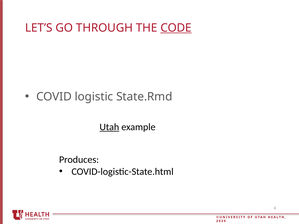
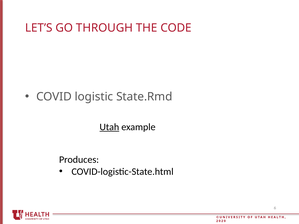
CODE underline: present -> none (176, 28)
